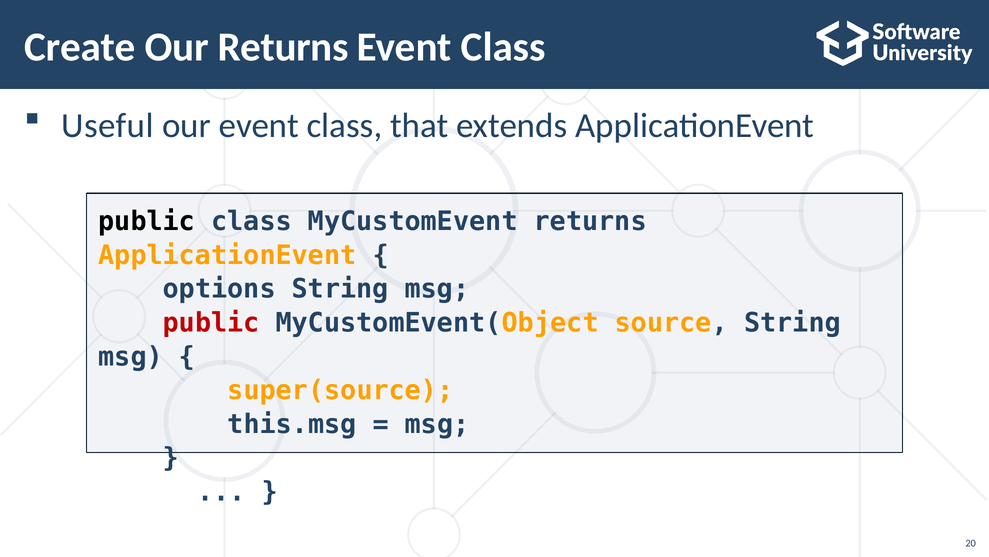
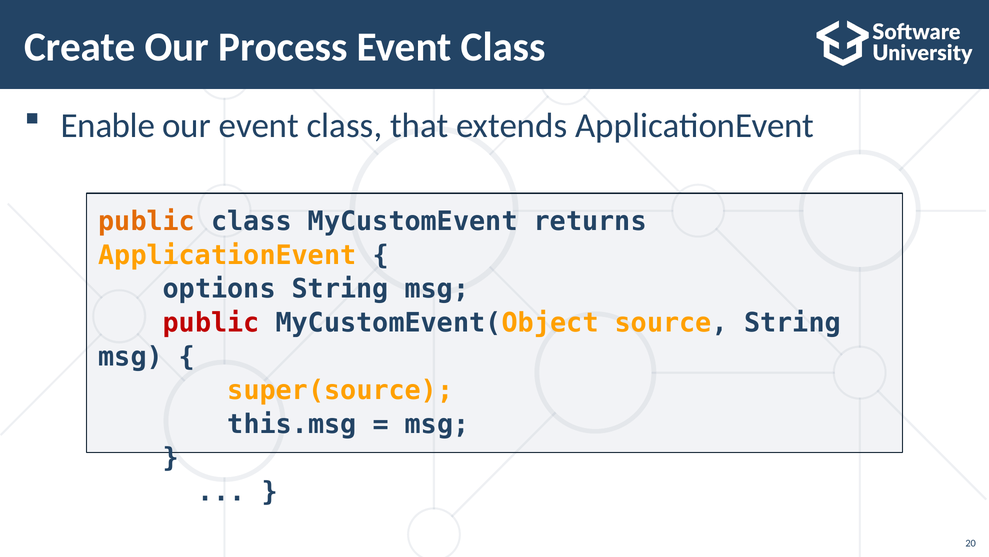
Our Returns: Returns -> Process (283, 47)
Useful: Useful -> Enable (108, 125)
public colour: black -> orange (147, 221)
